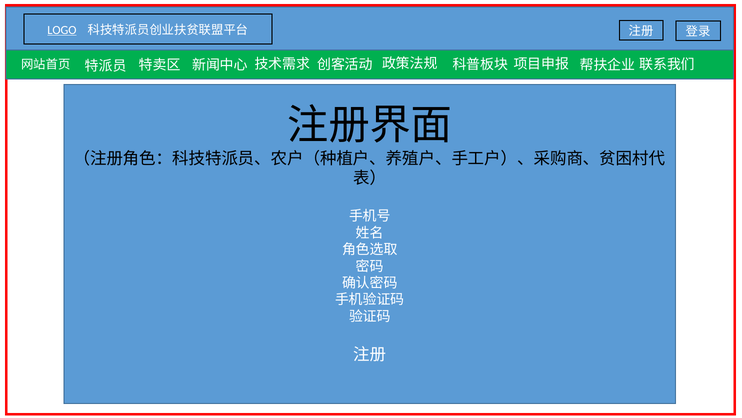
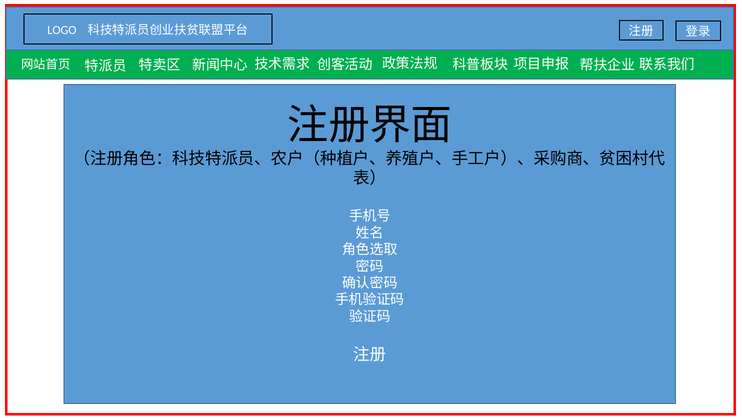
LOGO underline: present -> none (62, 30)
